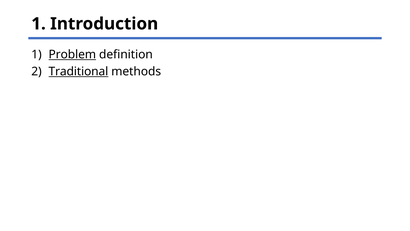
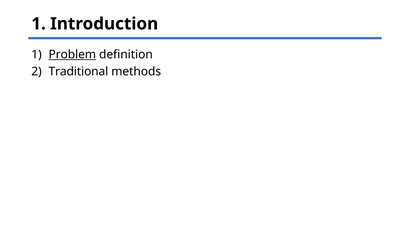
Traditional underline: present -> none (78, 72)
